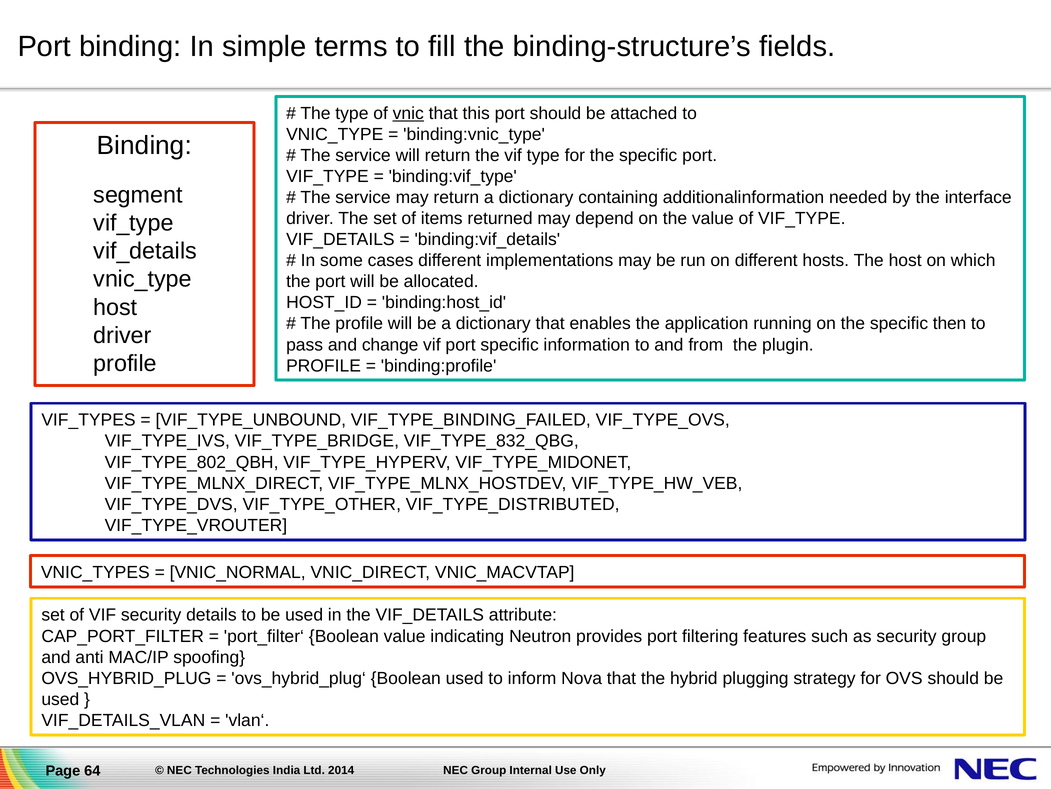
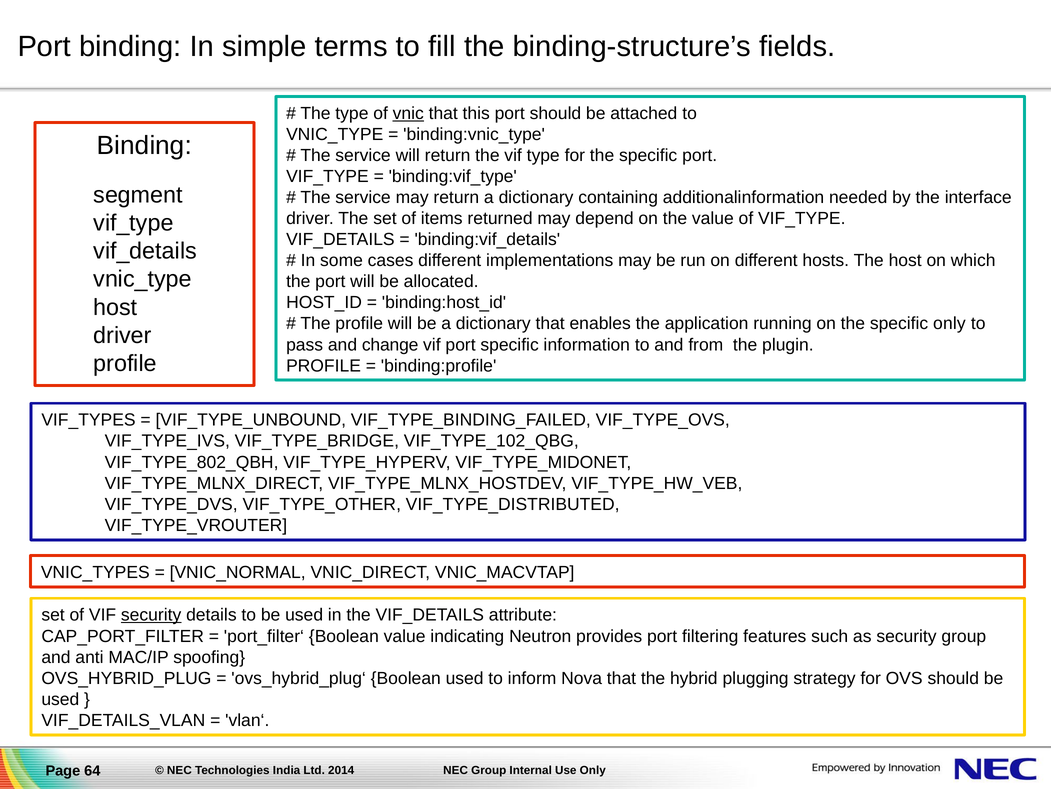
specific then: then -> only (949, 323)
VIF_TYPE_832_QBG: VIF_TYPE_832_QBG -> VIF_TYPE_102_QBG (491, 441)
security underline: none -> present (151, 615)
